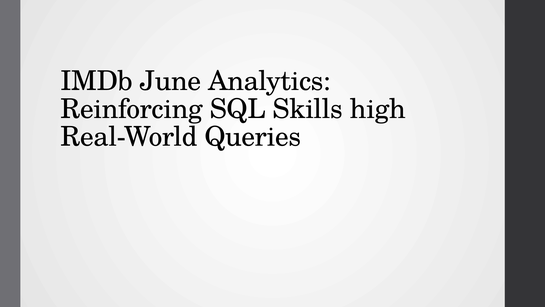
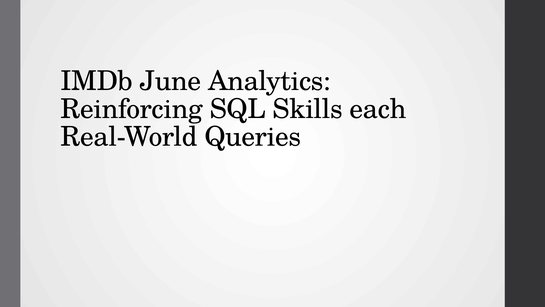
high: high -> each (378, 109)
